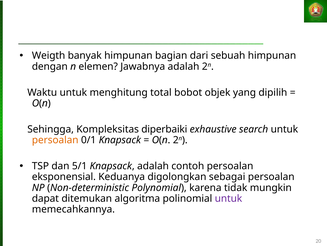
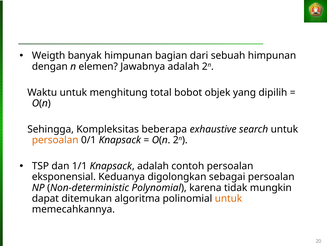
diperbaiki: diperbaiki -> beberapa (164, 129)
5/1: 5/1 -> 1/1 (80, 166)
untuk colour: purple -> orange (228, 198)
